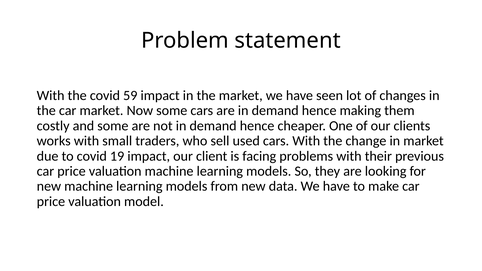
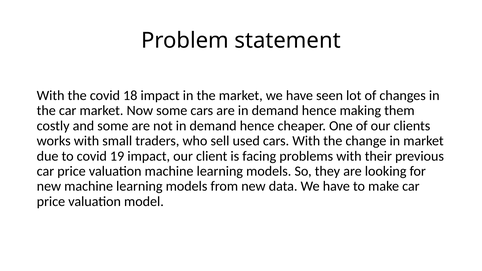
59: 59 -> 18 (130, 95)
